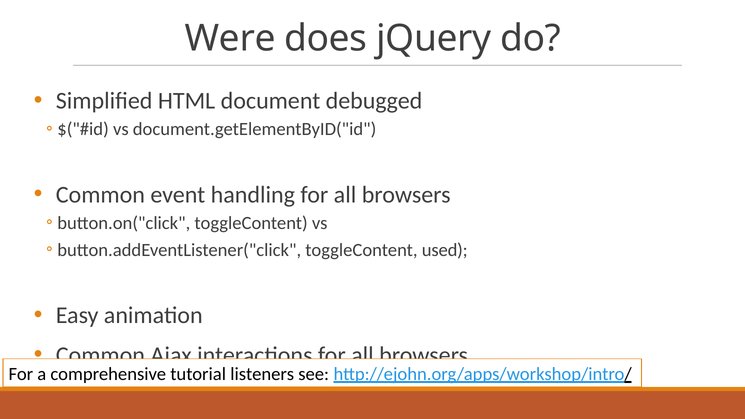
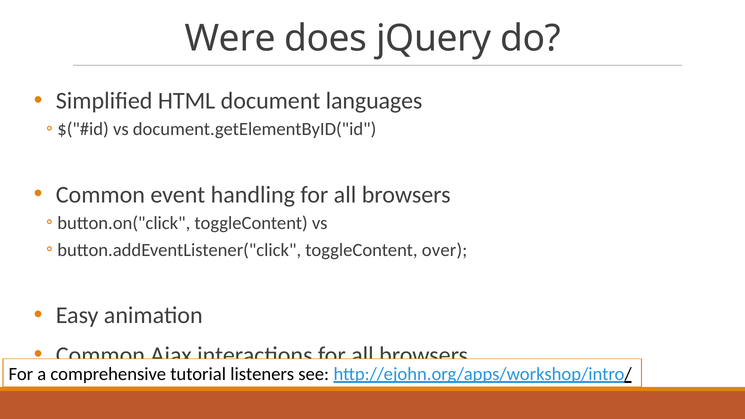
debugged: debugged -> languages (374, 101)
used: used -> over (445, 250)
